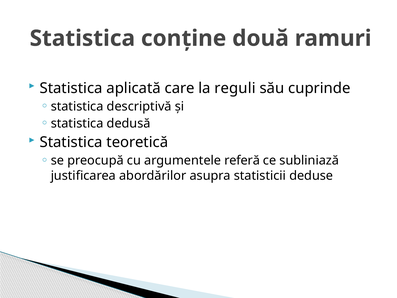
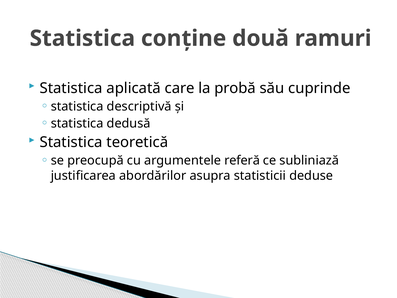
reguli: reguli -> probă (235, 88)
